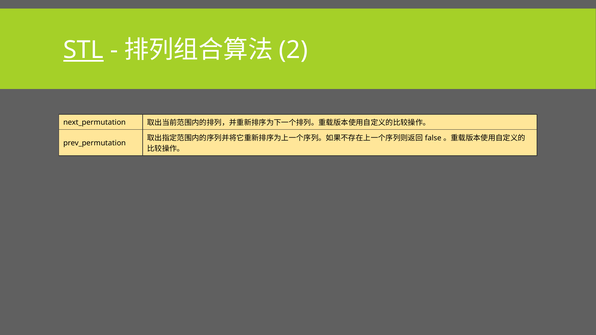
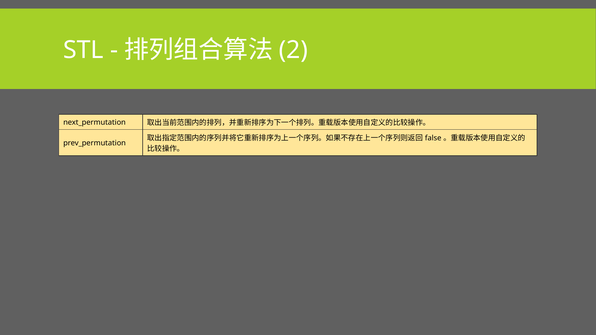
STL underline: present -> none (83, 50)
